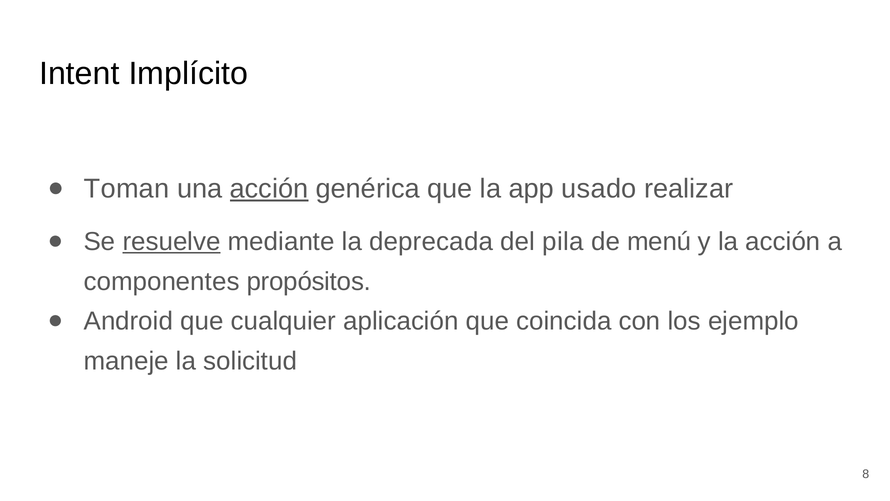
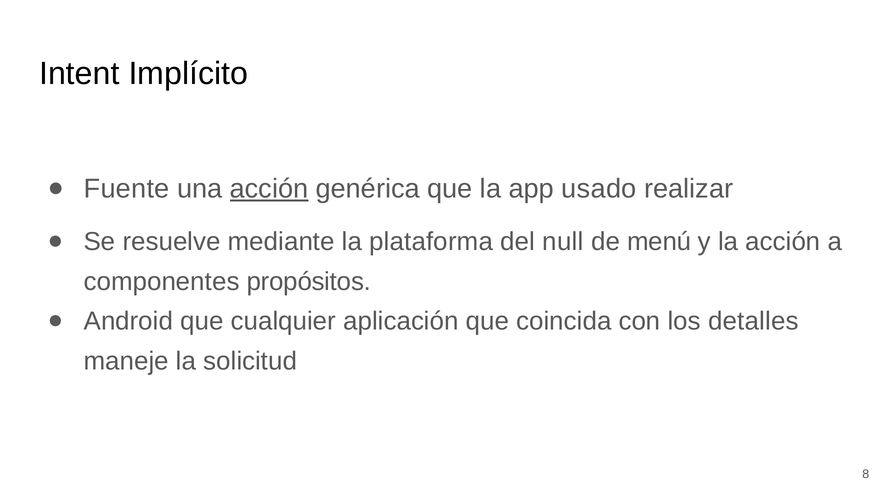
Toman: Toman -> Fuente (127, 189)
resuelve underline: present -> none (172, 241)
deprecada: deprecada -> plataforma (431, 241)
pila: pila -> null (563, 241)
ejemplo: ejemplo -> detalles (753, 321)
